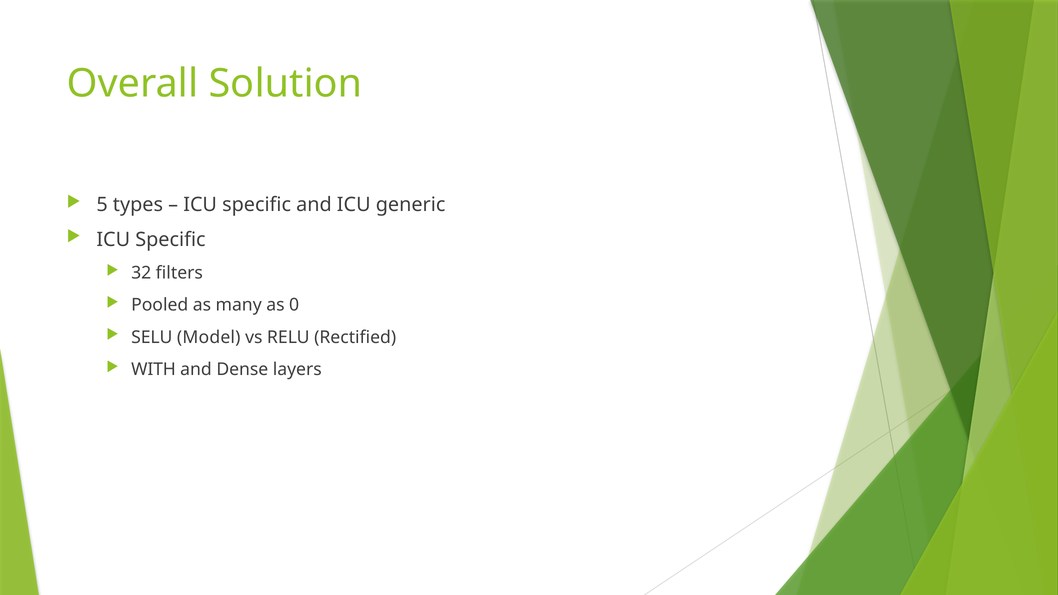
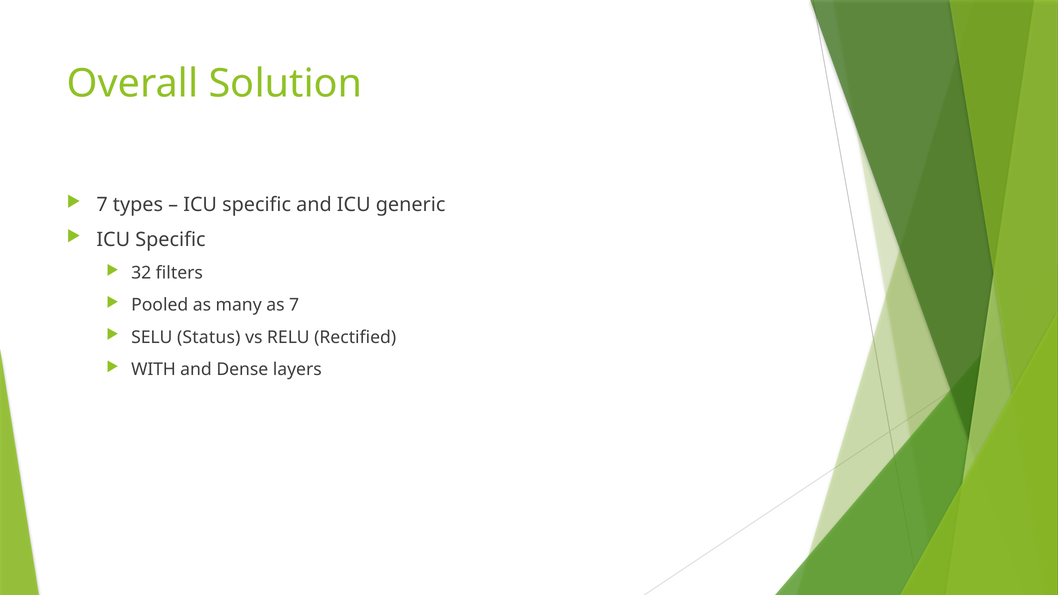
5: 5 -> 7 (102, 205)
as 0: 0 -> 7 (294, 305)
Model: Model -> Status (209, 337)
